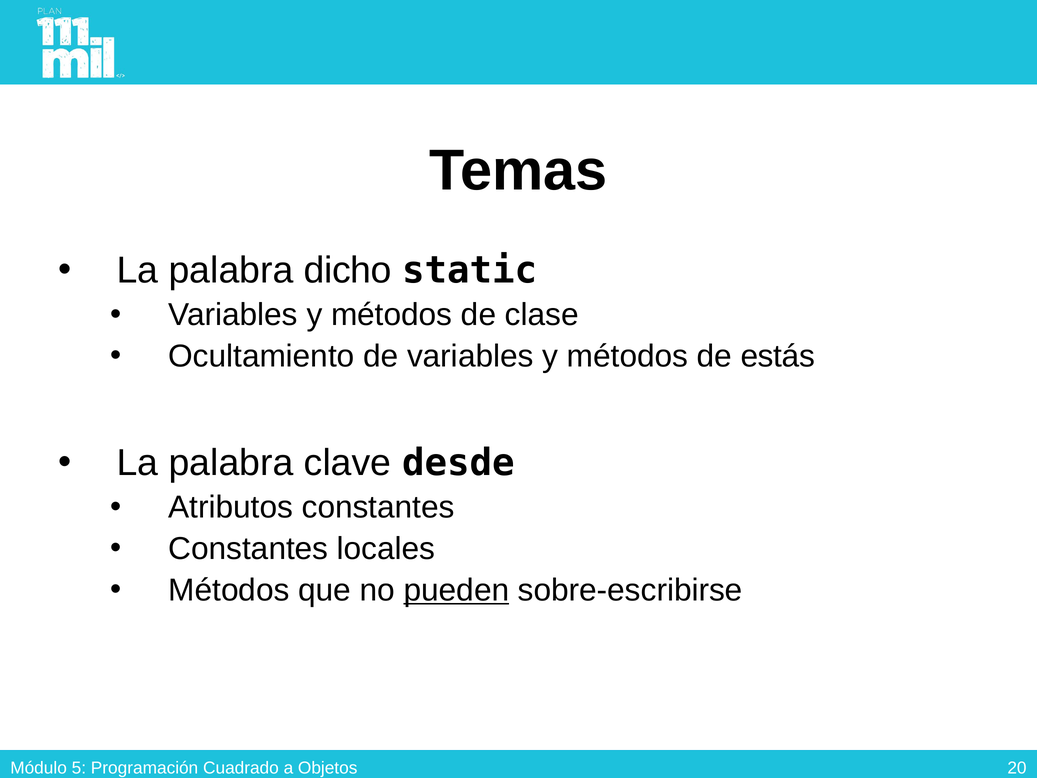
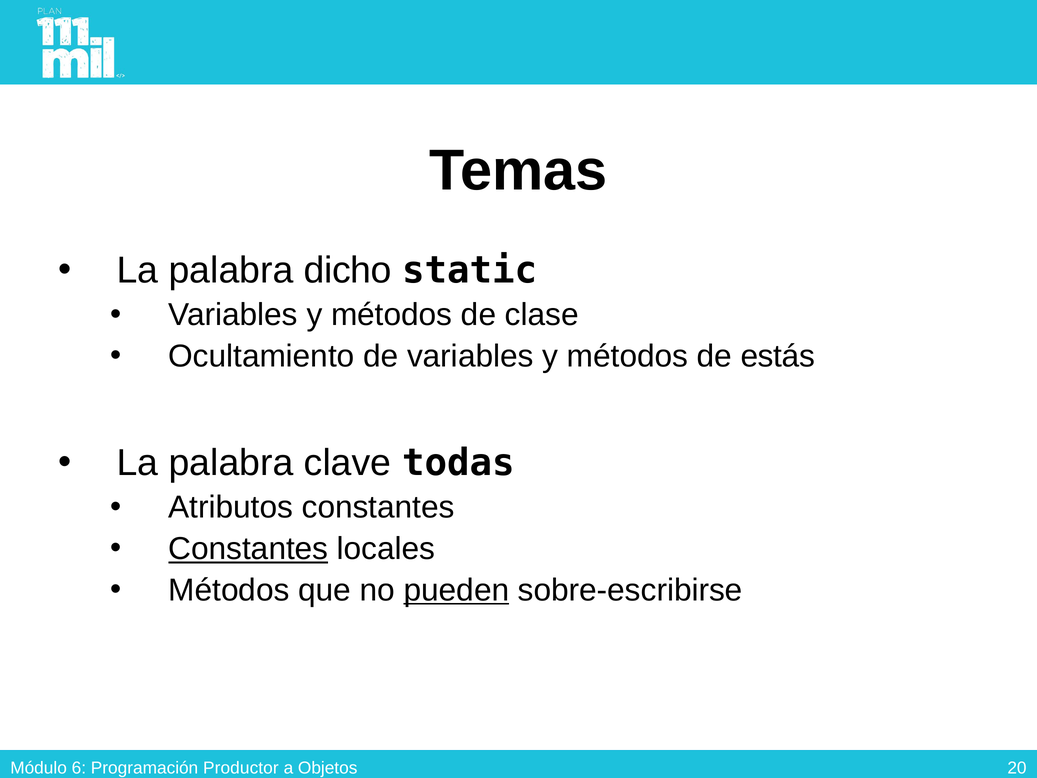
desde: desde -> todas (458, 463)
Constantes underline: none -> present (248, 549)
5: 5 -> 6 (79, 768)
Cuadrado: Cuadrado -> Productor (241, 768)
